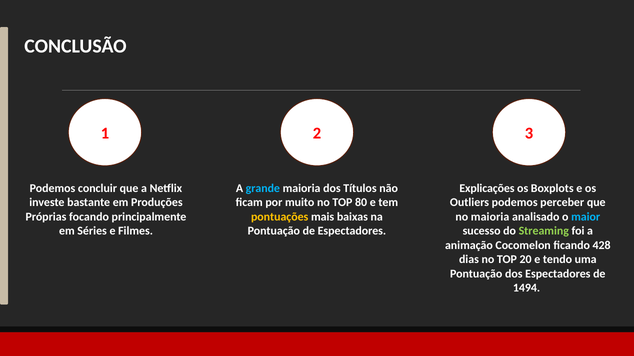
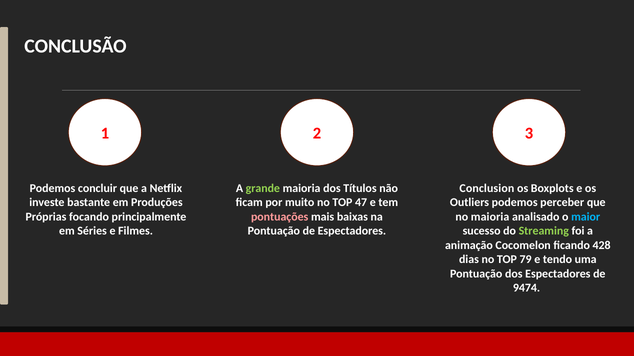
grande colour: light blue -> light green (263, 189)
Explicações: Explicações -> Conclusion (487, 189)
80: 80 -> 47 (361, 203)
pontuações colour: yellow -> pink (280, 217)
20: 20 -> 79 (526, 260)
1494: 1494 -> 9474 (527, 288)
